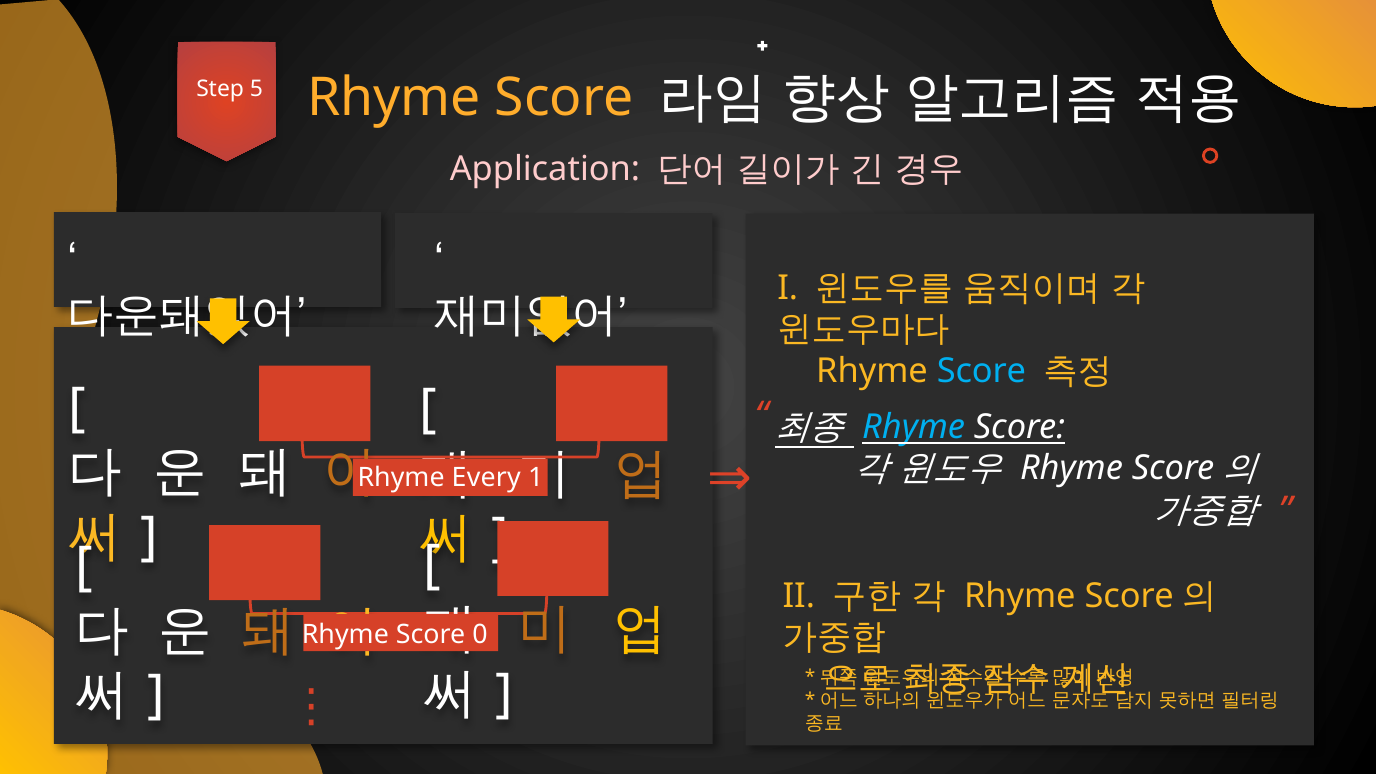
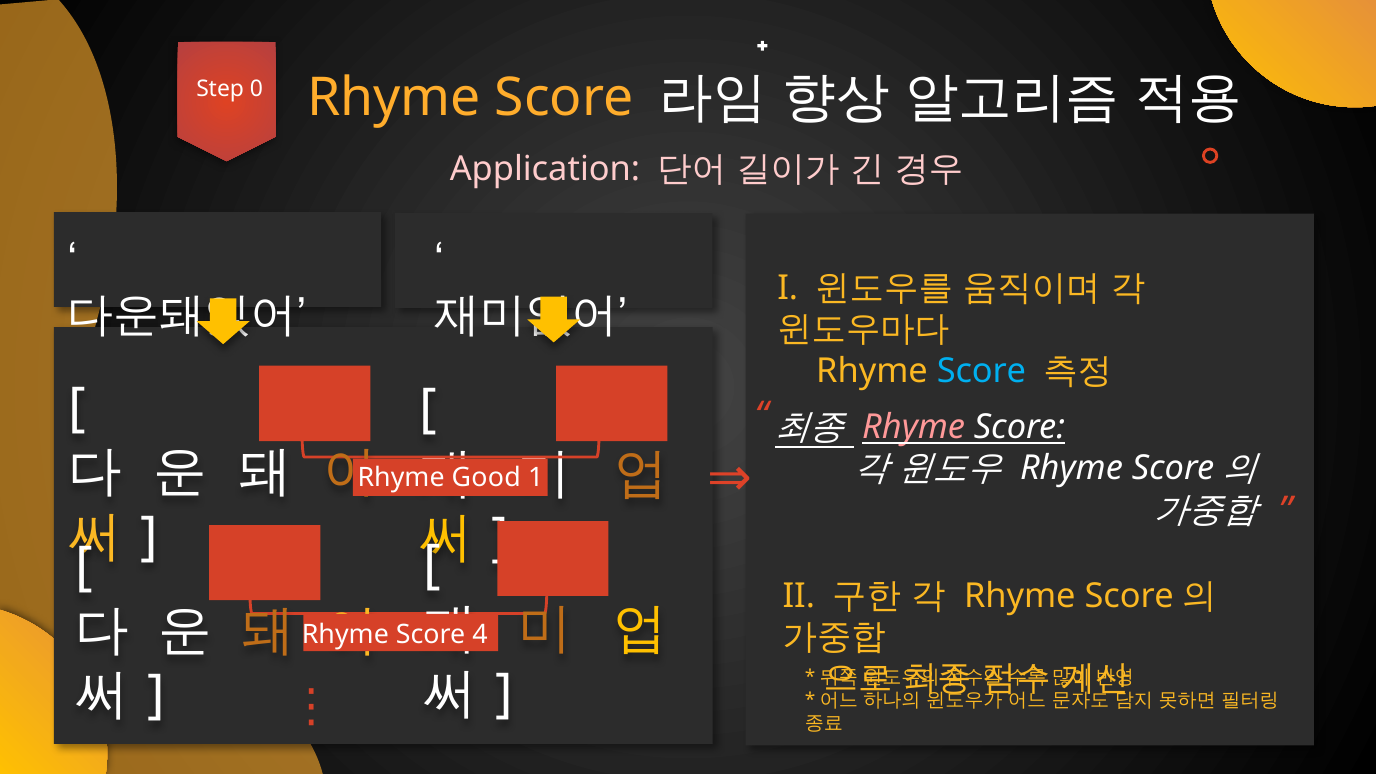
5: 5 -> 0 (256, 89)
Rhyme colour: light blue -> pink (914, 427)
Every: Every -> Good (486, 478)
0: 0 -> 4 (480, 634)
